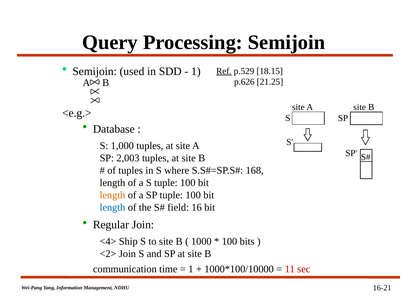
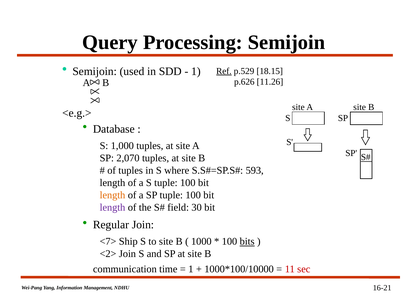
21.25: 21.25 -> 11.26 (270, 82)
2,003: 2,003 -> 2,070 (128, 158)
168: 168 -> 593 (255, 170)
length colour: blue -> purple (112, 207)
16: 16 -> 30 (197, 207)
<4>: <4> -> <7> (108, 241)
bits underline: none -> present (247, 241)
